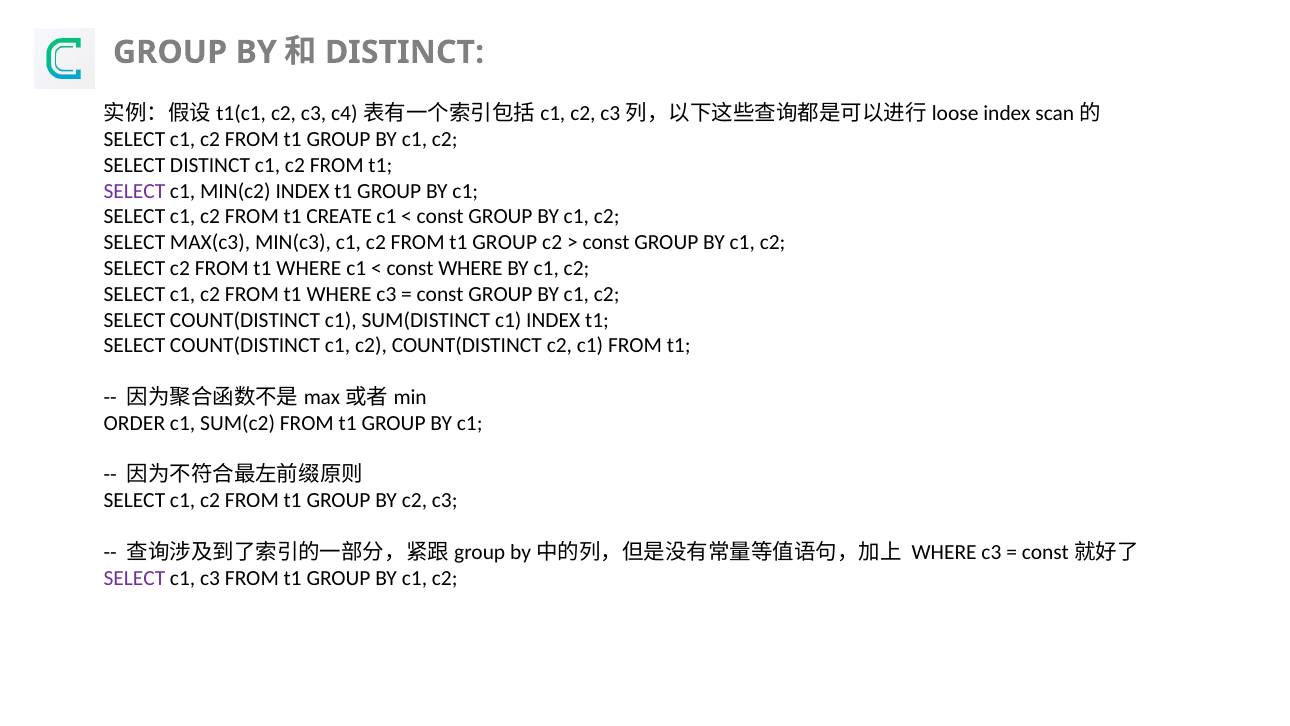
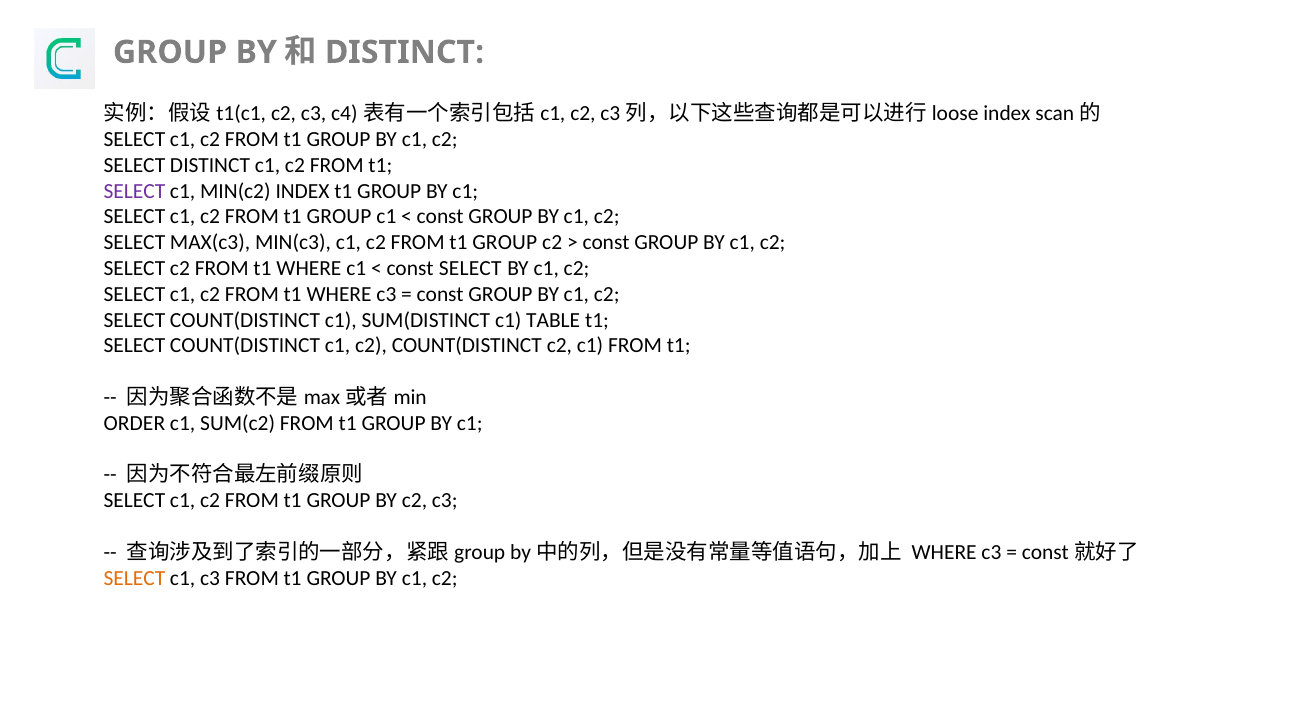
CREATE: CREATE -> GROUP (339, 217)
const WHERE: WHERE -> SELECT (470, 268)
c1 INDEX: INDEX -> TABLE (553, 320)
SELECT colour: purple -> orange (134, 578)
